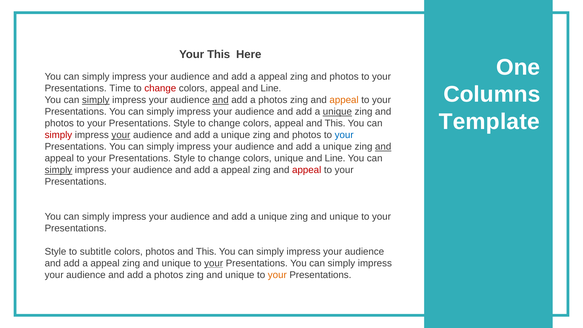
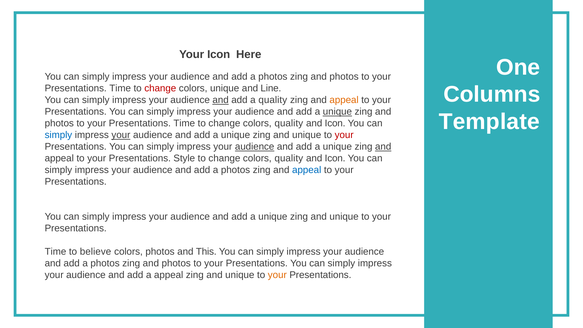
Your This: This -> Icon (219, 55)
appeal: appeal -> photos (273, 77)
appeal: appeal -> unique (225, 88)
simply underline: present -> none (96, 100)
photos: photos -> quality (273, 100)
Style: Style -> Time (184, 123)
appeal: appeal -> quality (289, 123)
This: This -> Icon (335, 123)
simply colour: red -> blue (58, 135)
photos: photos -> unique (307, 135)
your colour: blue -> red (344, 135)
audience underline: none -> present (255, 147)
unique: unique -> quality (289, 158)
Line: Line -> Icon (335, 158)
simply underline: present -> none (58, 170)
appeal: appeal -> photos (236, 170)
appeal colour: red -> blue (307, 170)
Style: Style -> Time (55, 252)
subtitle: subtitle -> believe (96, 252)
appeal: appeal -> photos (105, 263)
unique: unique -> photos (176, 263)
your underline: present -> none (214, 263)
photos: photos -> appeal (169, 275)
